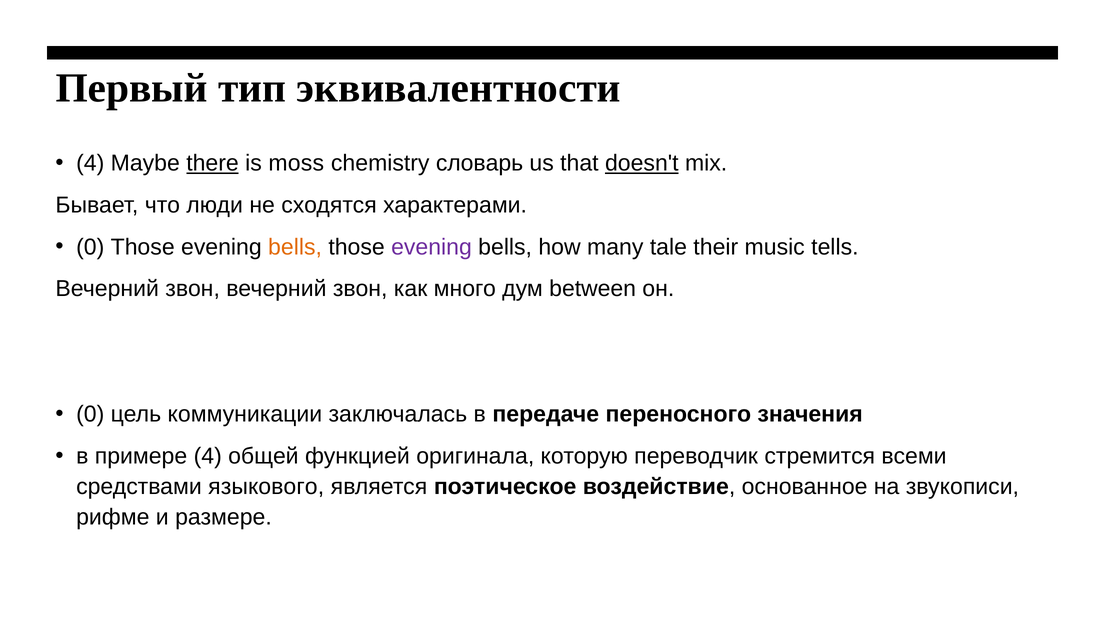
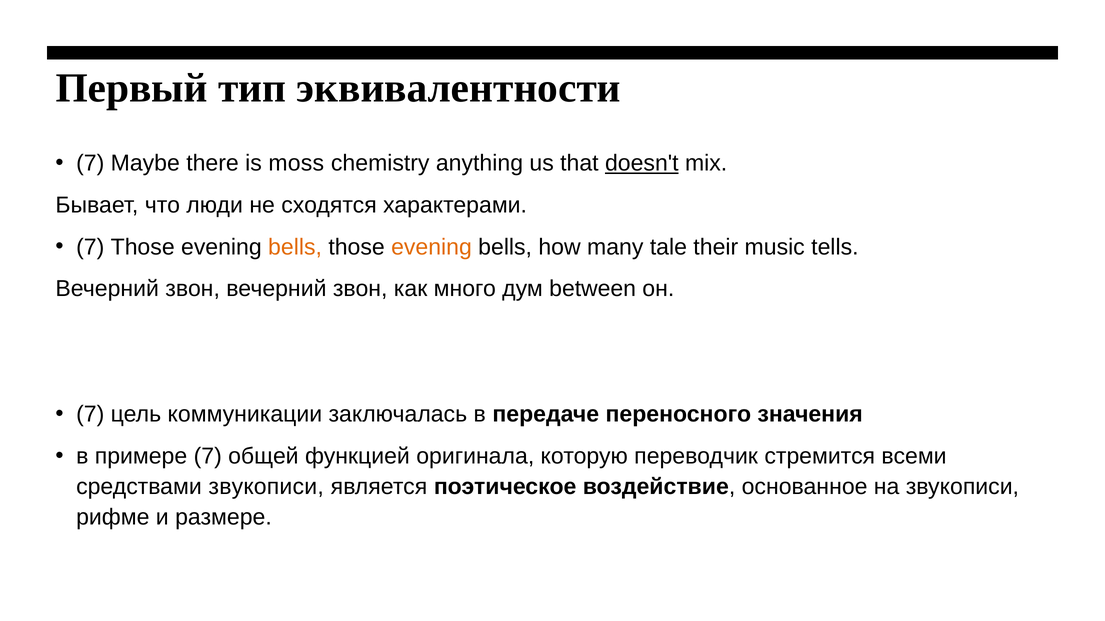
4: 4 -> 7 (90, 163)
there underline: present -> none (213, 163)
словарь: словарь -> anything (479, 163)
0: 0 -> 7 (90, 247)
evening colour: purple -> orange (432, 247)
0: 0 -> 7 (90, 415)
примере 4: 4 -> 7 (208, 457)
средствами языкового: языкового -> звукописи (266, 487)
